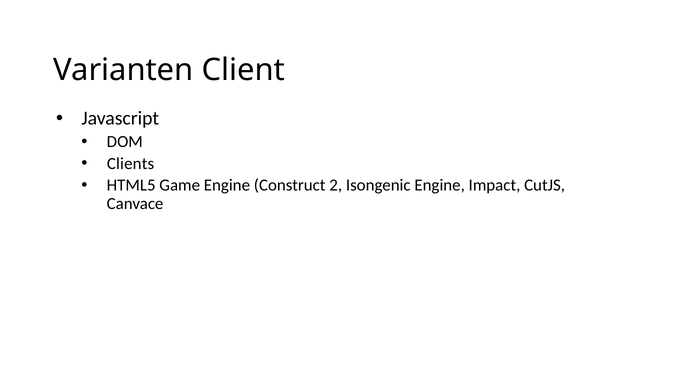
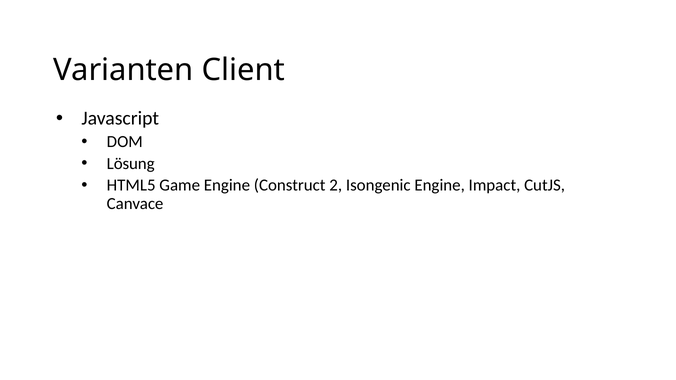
Clients: Clients -> Lösung (131, 164)
